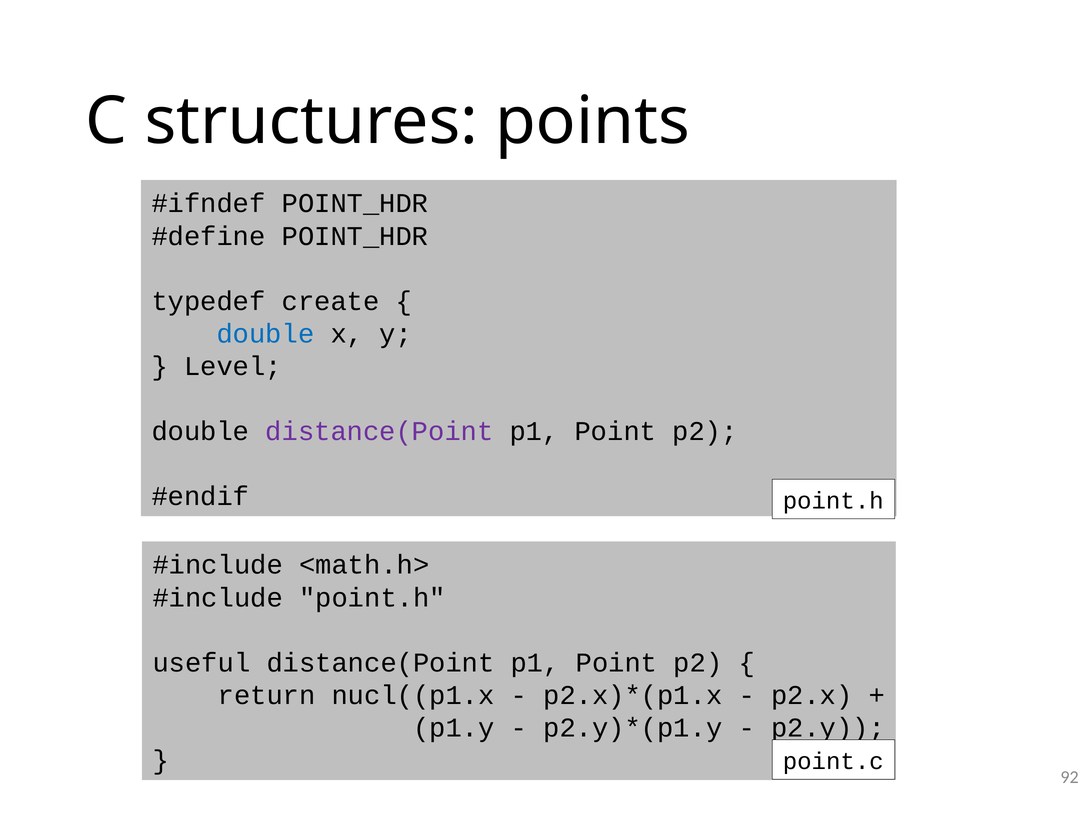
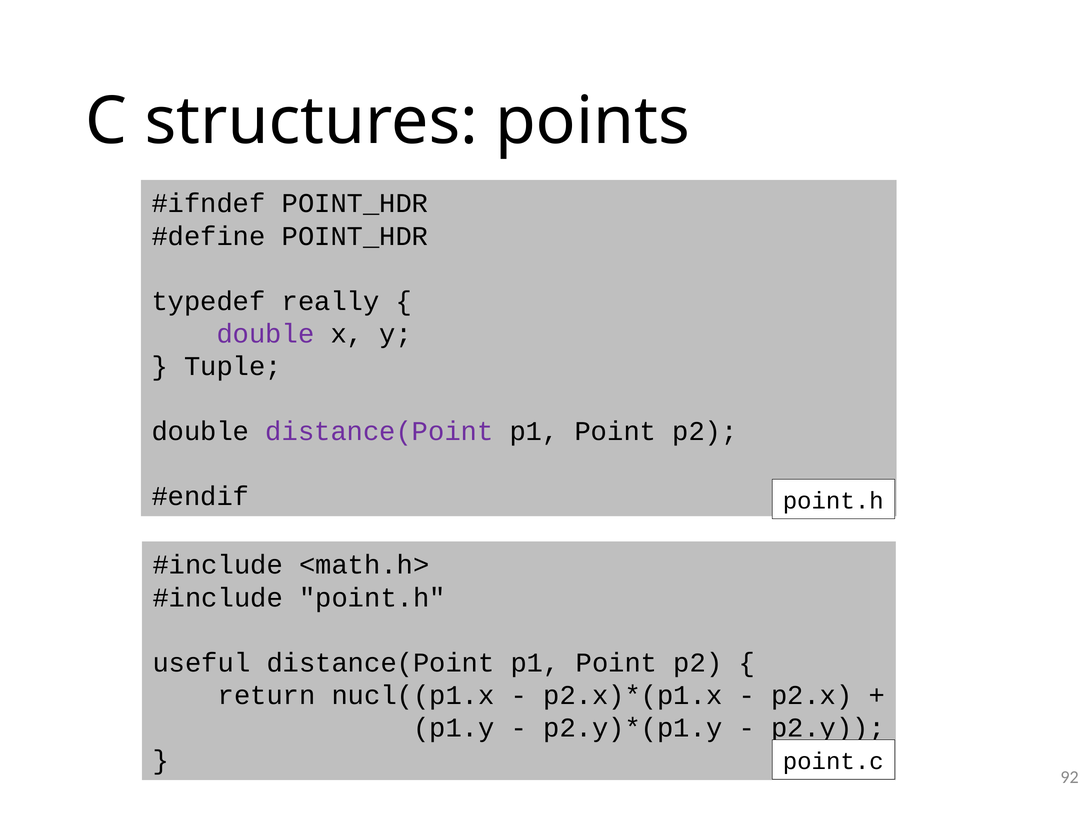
create: create -> really (331, 301)
double colour: blue -> purple (265, 334)
Level: Level -> Tuple (233, 366)
